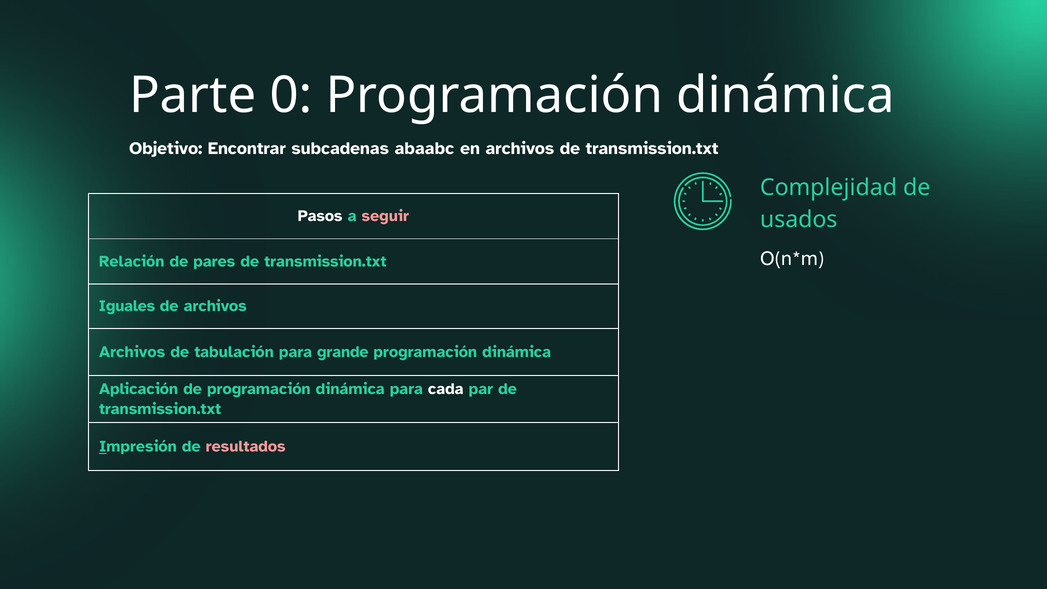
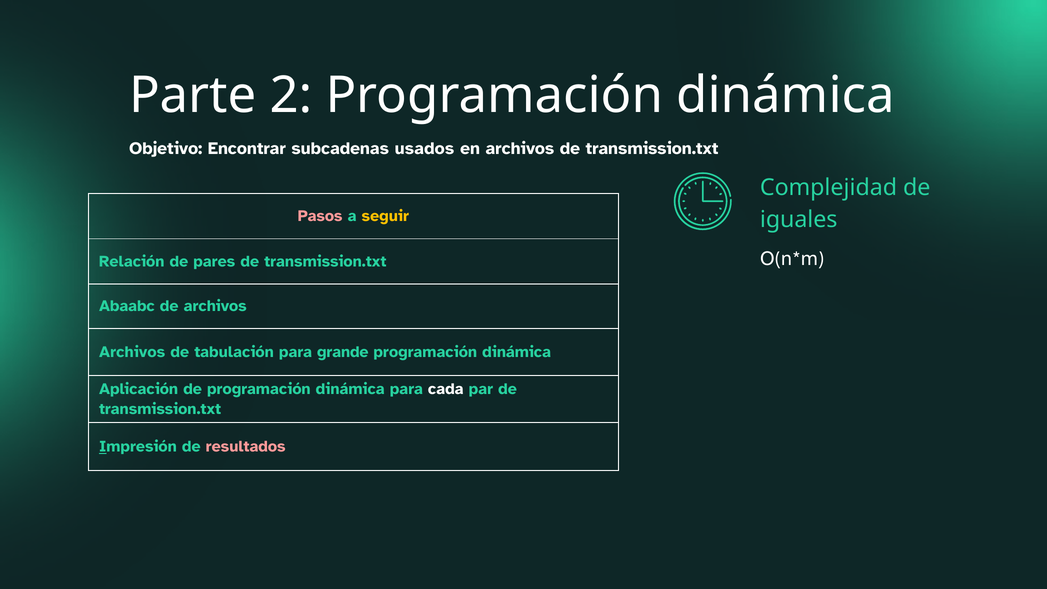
0: 0 -> 2 (291, 96)
abaabc: abaabc -> usados (424, 148)
Pasos colour: white -> pink (320, 216)
seguir colour: pink -> yellow (385, 216)
usados: usados -> iguales (799, 219)
Iguales: Iguales -> Abaabc (127, 306)
